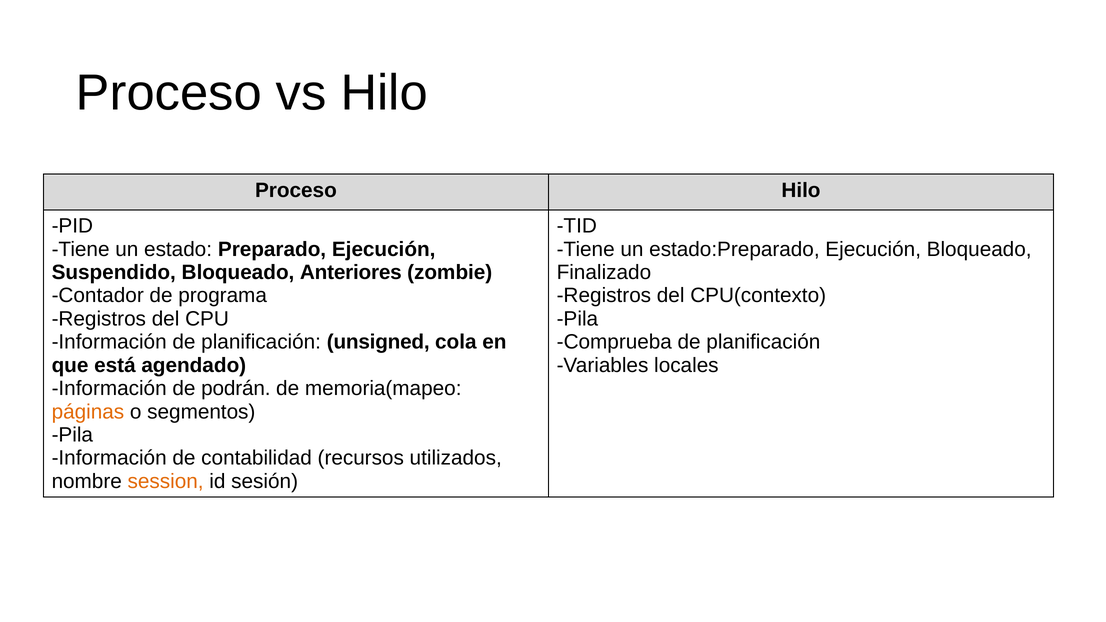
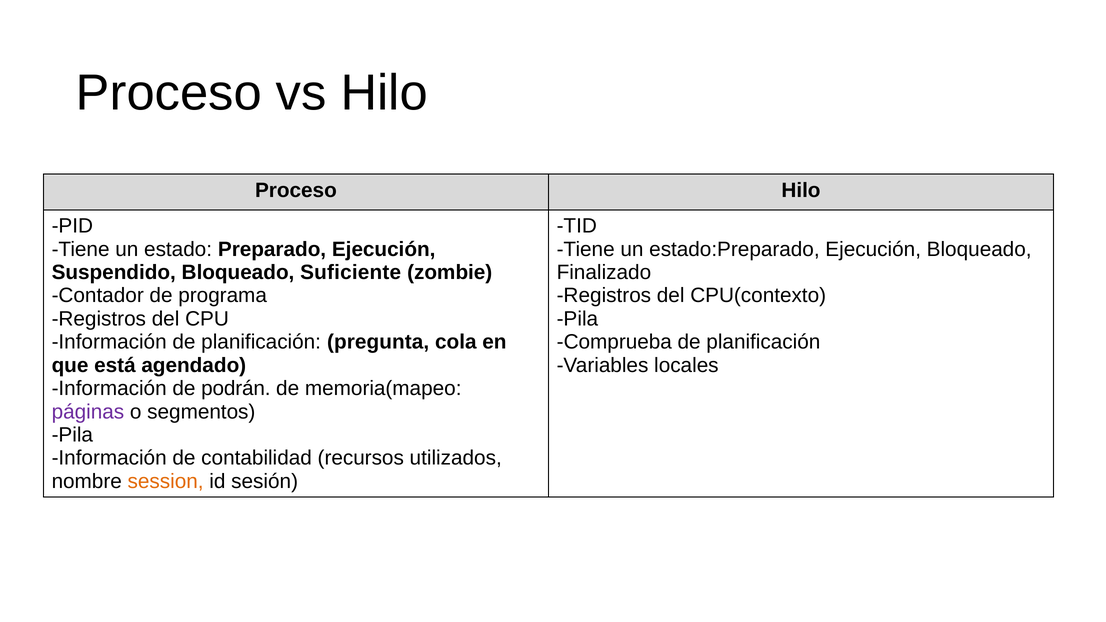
Anteriores: Anteriores -> Suficiente (351, 272)
unsigned: unsigned -> pregunta (378, 342)
páginas colour: orange -> purple (88, 412)
